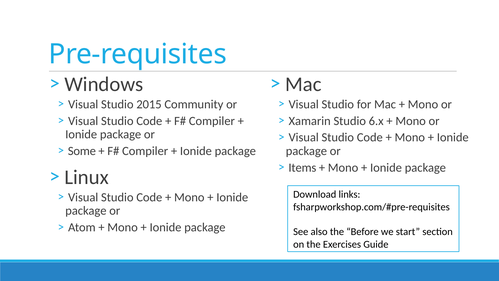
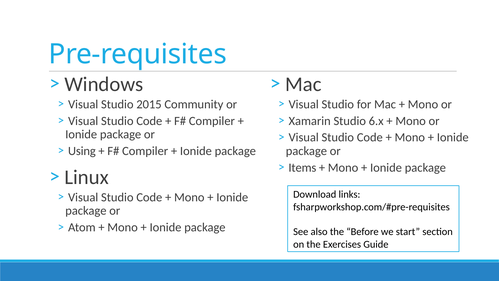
Some: Some -> Using (82, 151)
